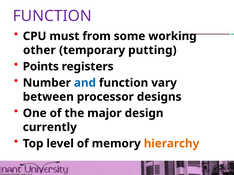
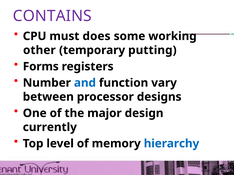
FUNCTION: FUNCTION -> CONTAINS (52, 16)
from: from -> does (97, 36)
Points: Points -> Forms (41, 67)
hierarchy colour: orange -> blue (171, 144)
